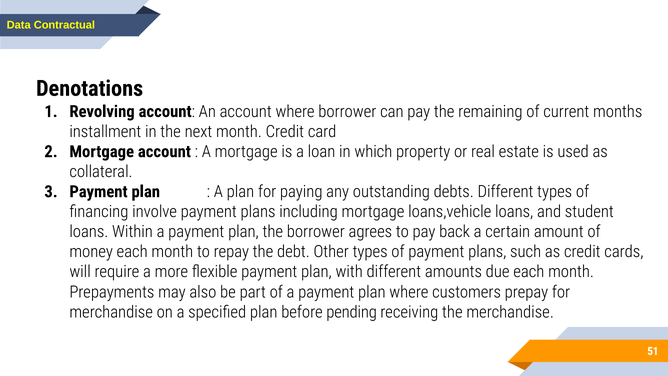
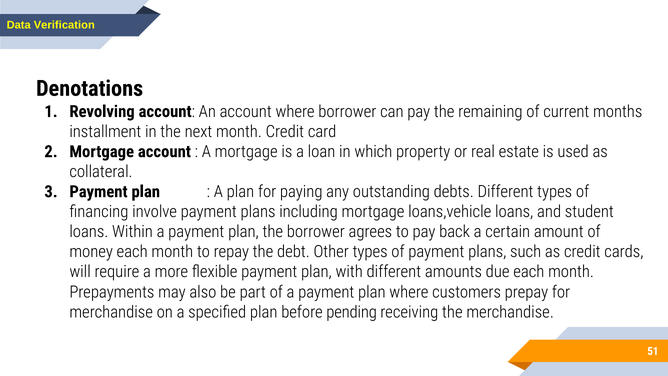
Contractual: Contractual -> Verification (64, 25)
